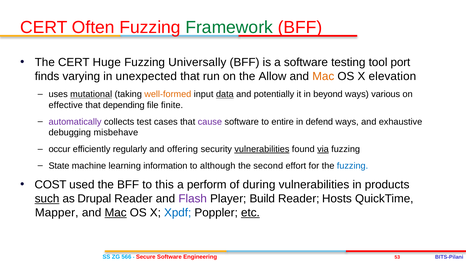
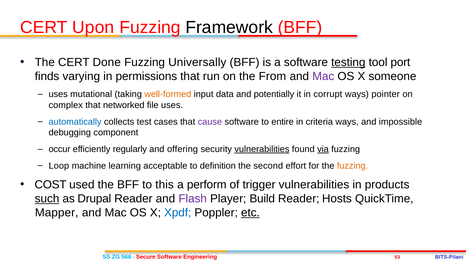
Often: Often -> Upon (93, 27)
Framework colour: green -> black (229, 27)
Huge: Huge -> Done (107, 62)
testing underline: none -> present (348, 62)
unexpected: unexpected -> permissions (146, 76)
Allow: Allow -> From (272, 76)
Mac colour: orange -> purple (323, 76)
elevation: elevation -> someone (392, 76)
mutational underline: present -> none (91, 94)
data underline: present -> none (225, 94)
beyond: beyond -> corrupt (328, 94)
various: various -> pointer (386, 94)
effective: effective -> complex (66, 105)
depending: depending -> networked (124, 105)
file finite: finite -> uses (172, 105)
automatically colour: purple -> blue (75, 122)
defend: defend -> criteria (319, 122)
exhaustive: exhaustive -> impossible (401, 122)
misbehave: misbehave -> component (116, 133)
State: State -> Loop (59, 166)
information: information -> acceptable (165, 166)
although: although -> definition (218, 166)
fuzzing colour: blue -> orange (352, 166)
during: during -> trigger (259, 185)
Mac underline: present -> none (116, 213)
